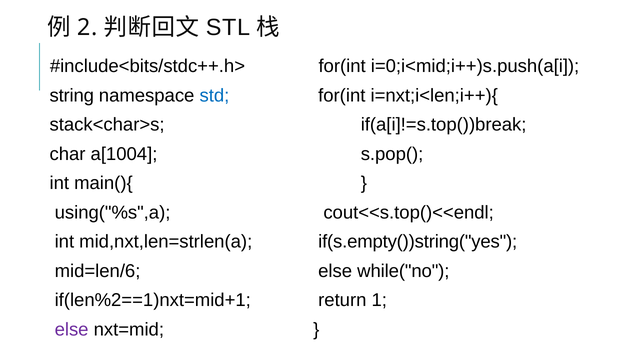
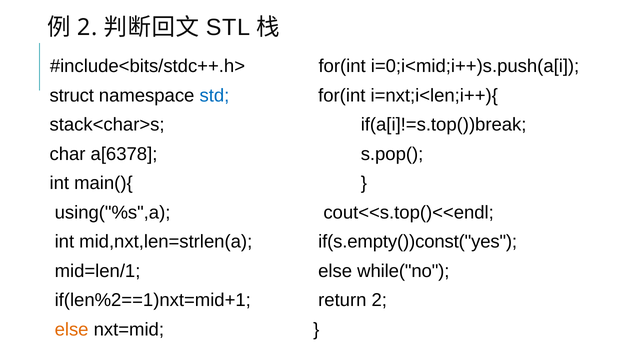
string: string -> struct (72, 95)
a[1004: a[1004 -> a[6378 (124, 154)
if(s.empty())string("yes: if(s.empty())string("yes -> if(s.empty())const("yes (418, 242)
mid=len/6: mid=len/6 -> mid=len/1 (98, 271)
return 1: 1 -> 2 (379, 300)
else colour: purple -> orange (72, 330)
